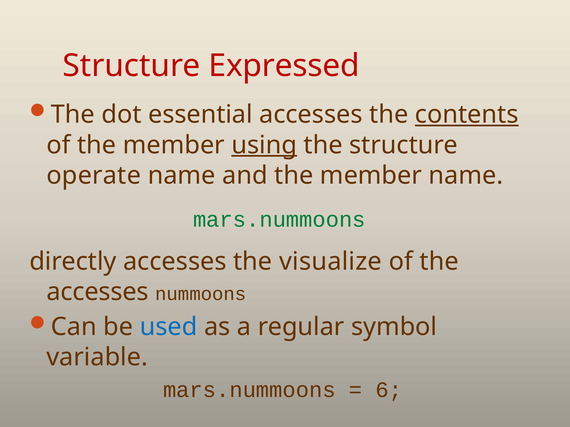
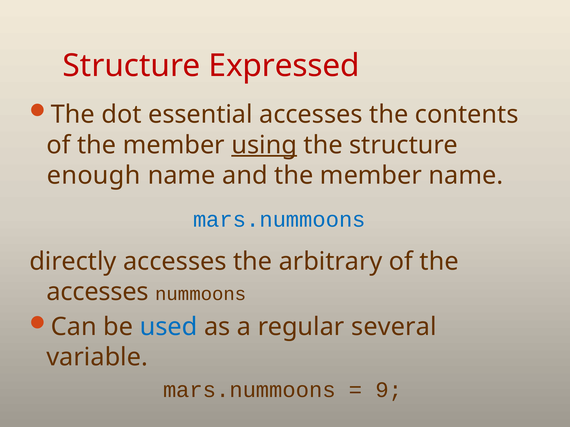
contents underline: present -> none (467, 115)
operate: operate -> enough (94, 176)
mars.nummoons colour: green -> blue (279, 220)
visualize: visualize -> arbitrary (331, 262)
symbol: symbol -> several (394, 327)
6: 6 -> 9 (389, 390)
